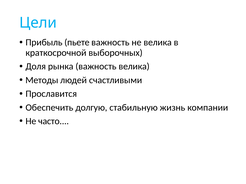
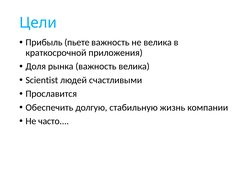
выборочных: выборочных -> приложения (116, 53)
Методы: Методы -> Scientist (42, 80)
